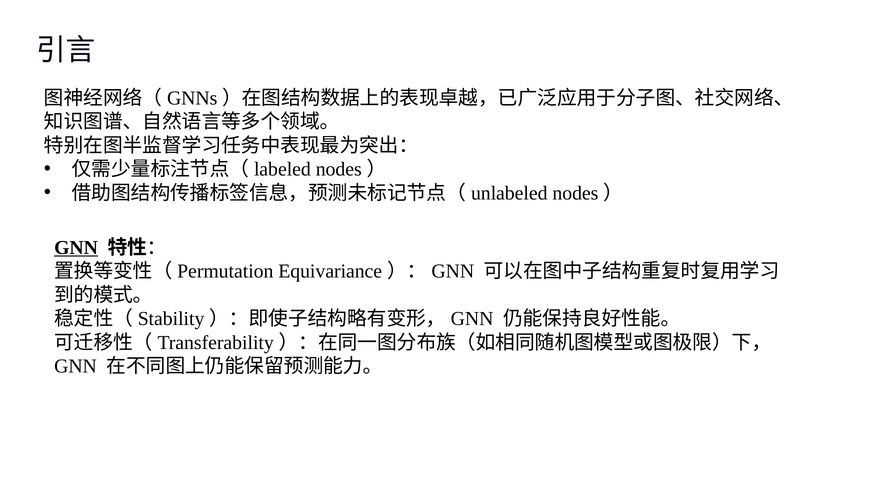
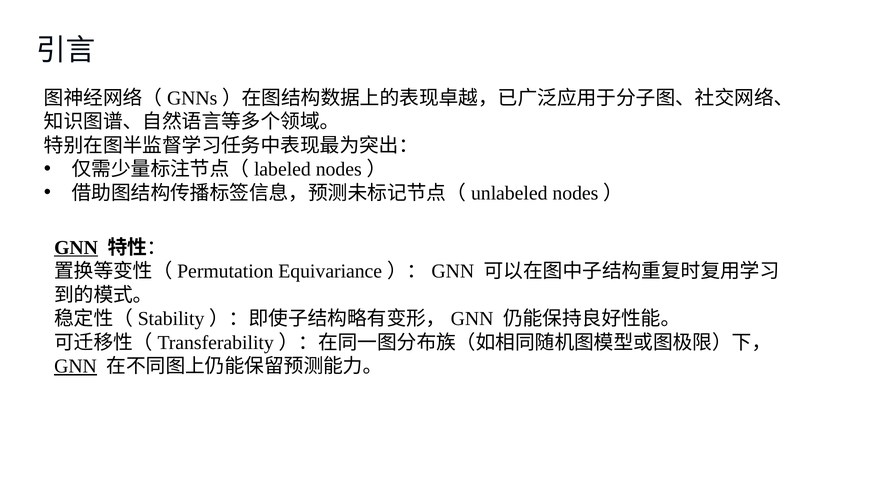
GNN underline: none -> present (76, 366)
